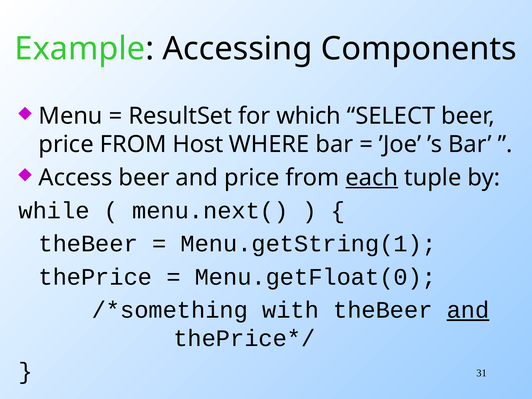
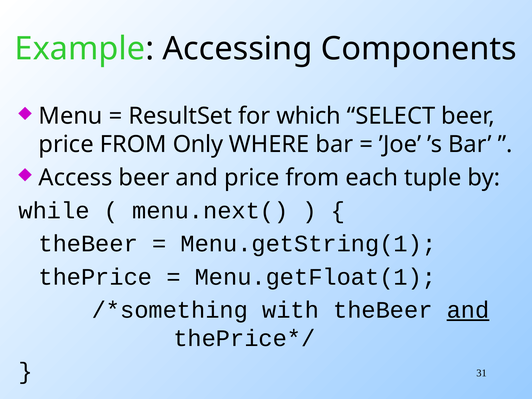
Host: Host -> Only (198, 144)
each underline: present -> none (372, 178)
Menu.getFloat(0: Menu.getFloat(0 -> Menu.getFloat(1 (315, 277)
